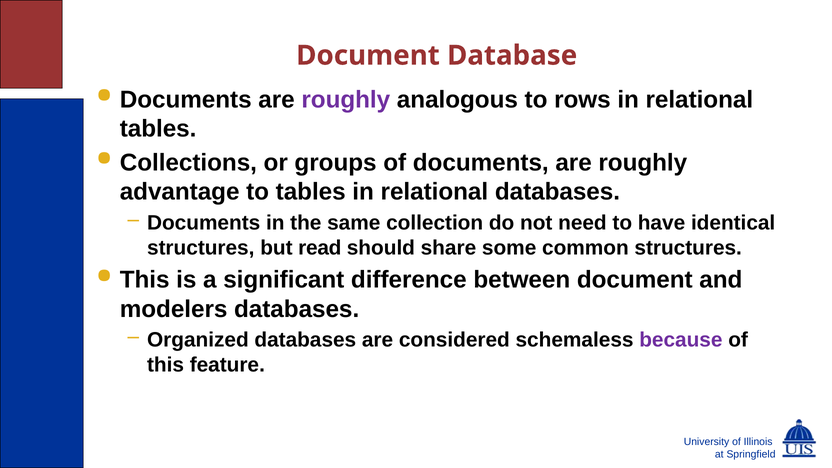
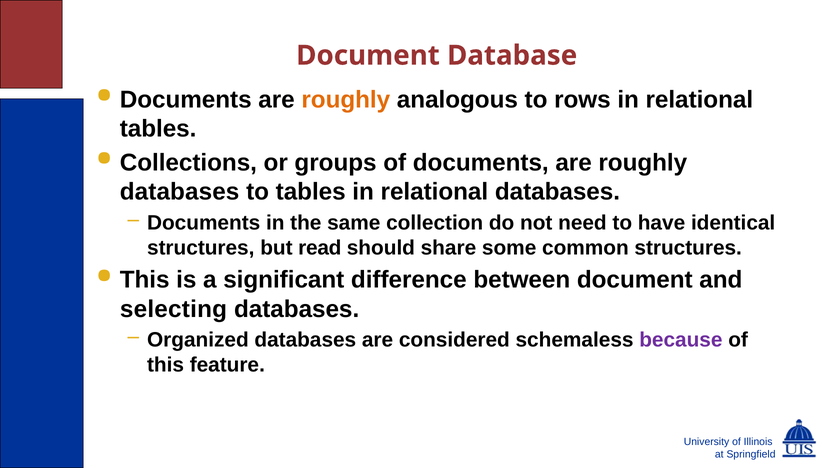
roughly colour: purple -> orange (346, 100)
advantage: advantage -> databases (180, 192)
modelers: modelers -> selecting (173, 309)
